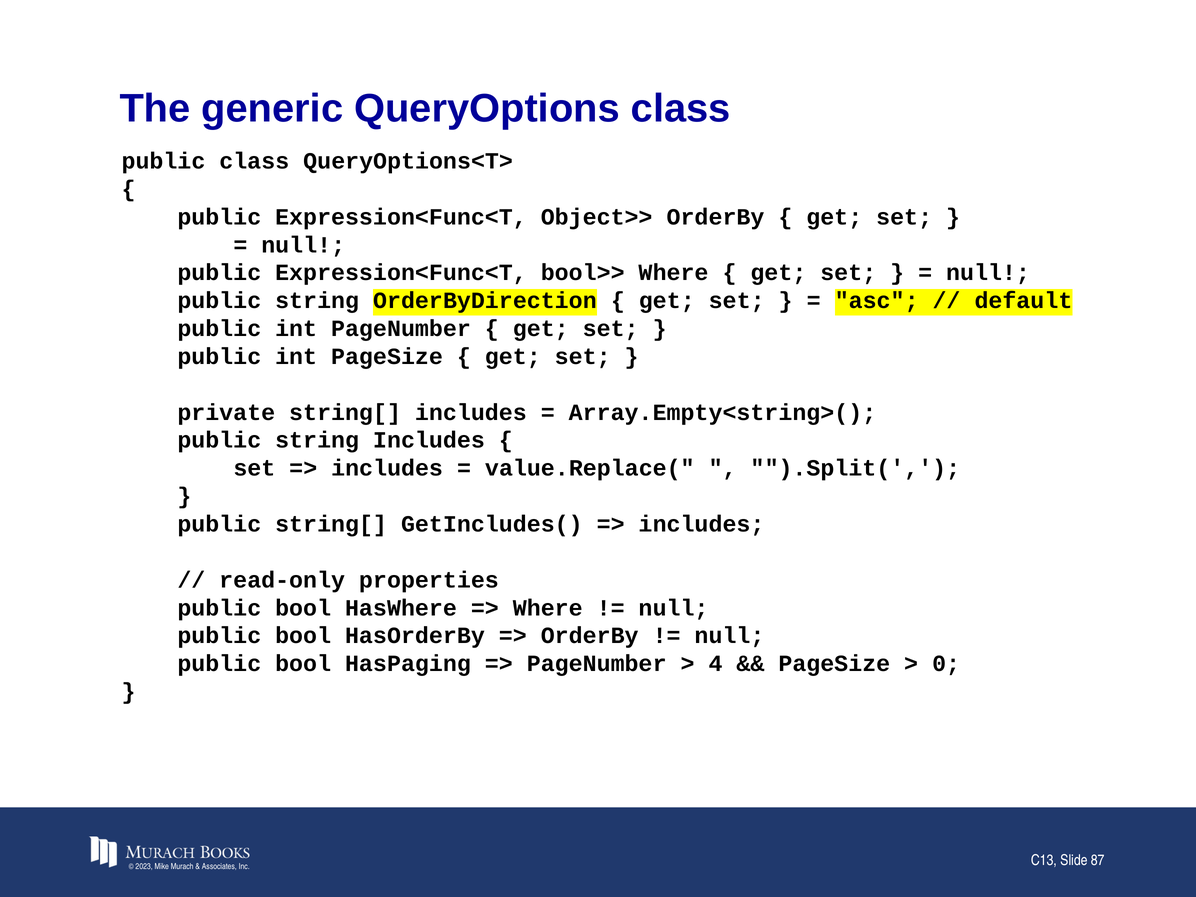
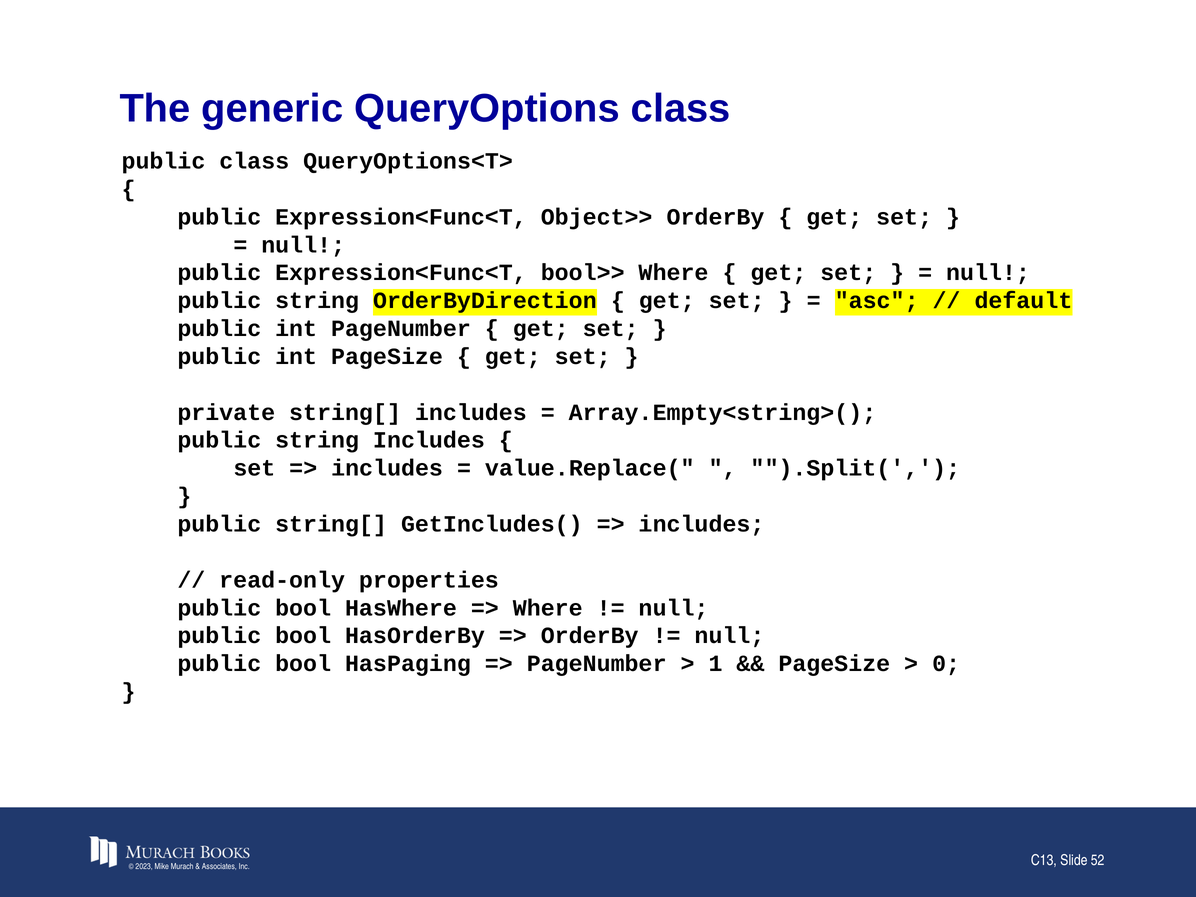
4: 4 -> 1 (716, 664)
87: 87 -> 52 (1098, 861)
